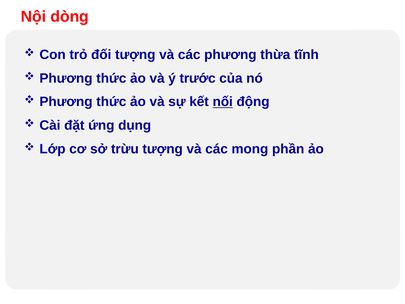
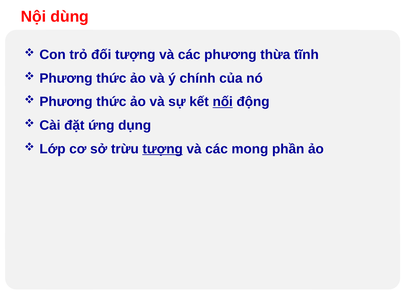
dòng: dòng -> dùng (70, 17)
trước: trước -> chính (198, 78)
tượng underline: none -> present (163, 149)
